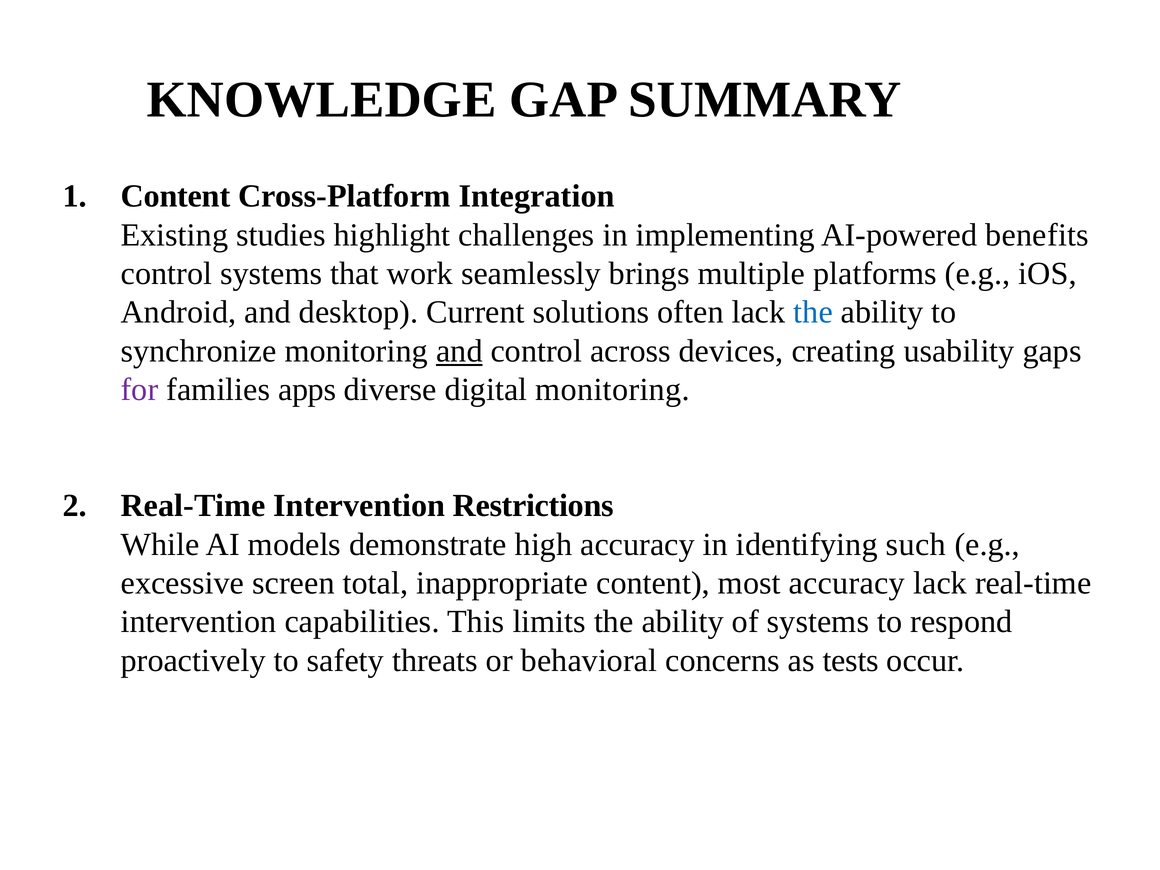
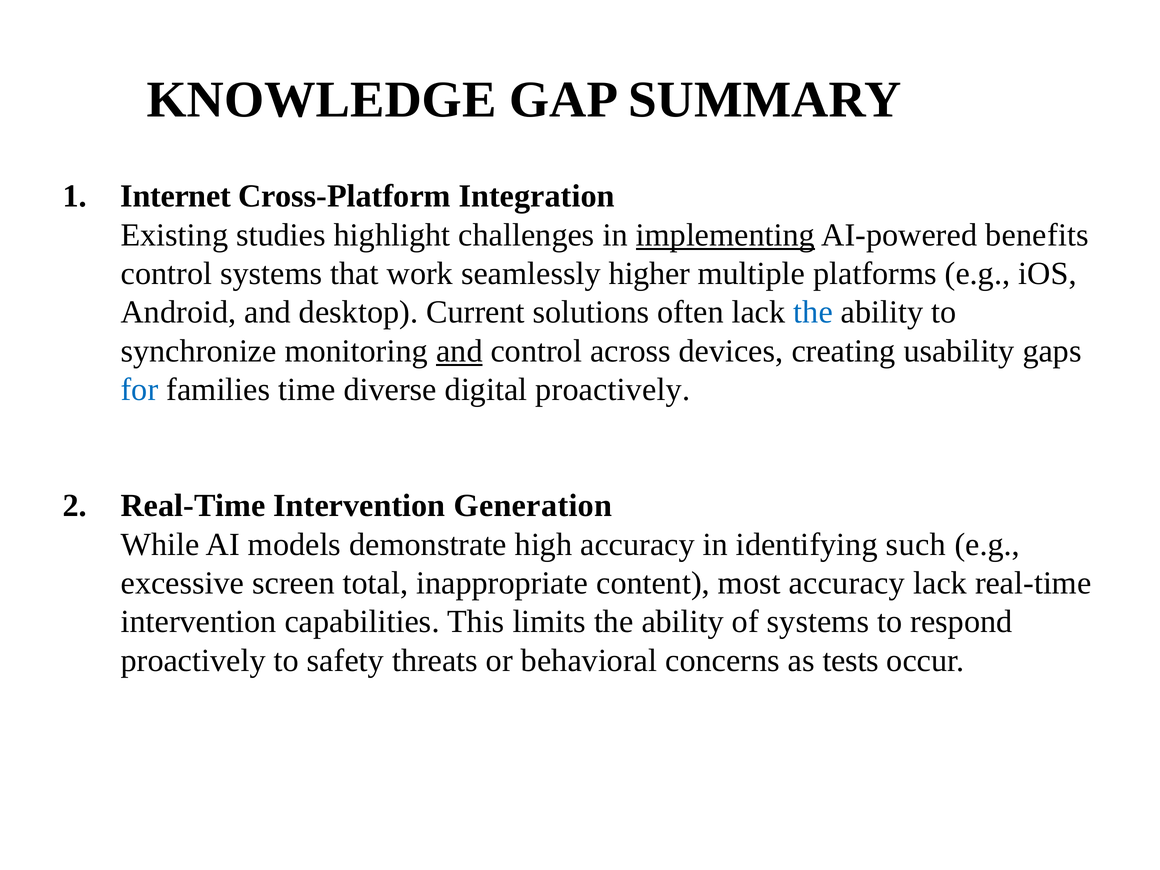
Content: Content -> Internet (176, 196)
implementing underline: none -> present (725, 235)
brings: brings -> higher (649, 274)
for colour: purple -> blue (140, 390)
apps: apps -> time (307, 390)
digital monitoring: monitoring -> proactively (613, 390)
Restrictions: Restrictions -> Generation (533, 506)
